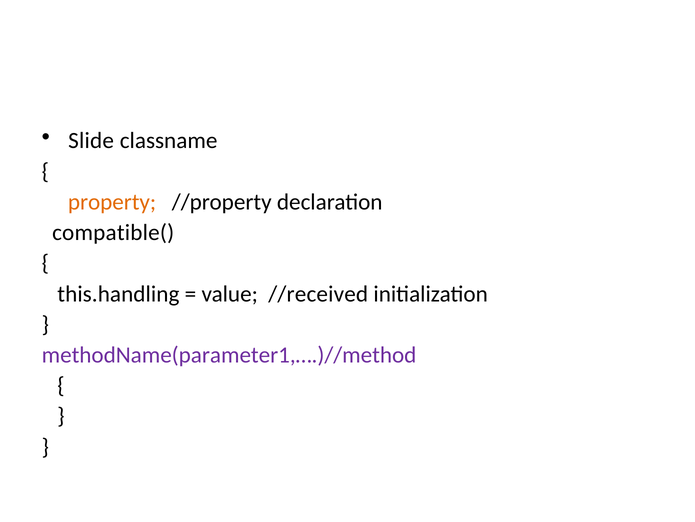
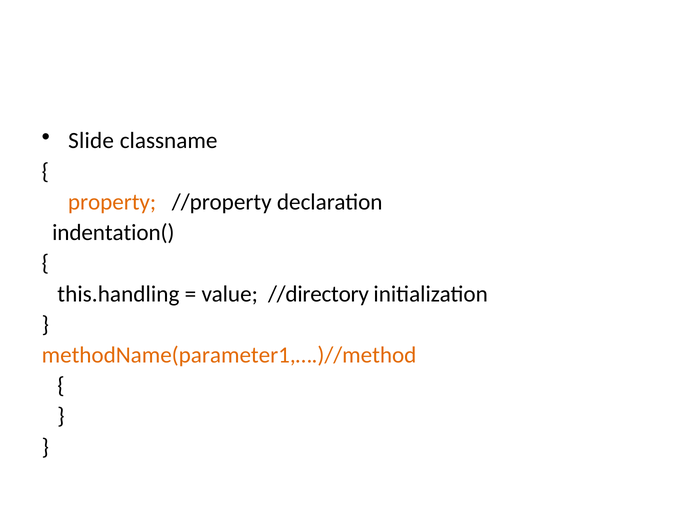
compatible(: compatible( -> indentation( (113, 232)
//received: //received -> //directory (318, 293)
methodName(parameter1,….)//method colour: purple -> orange (229, 355)
